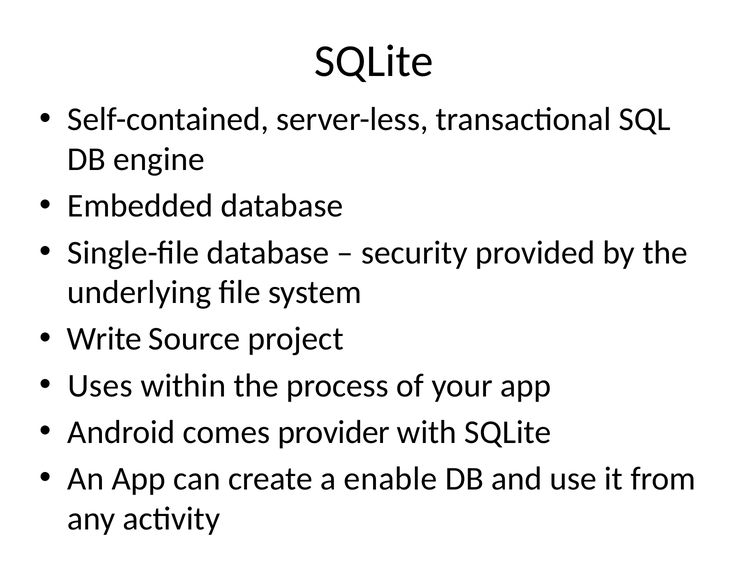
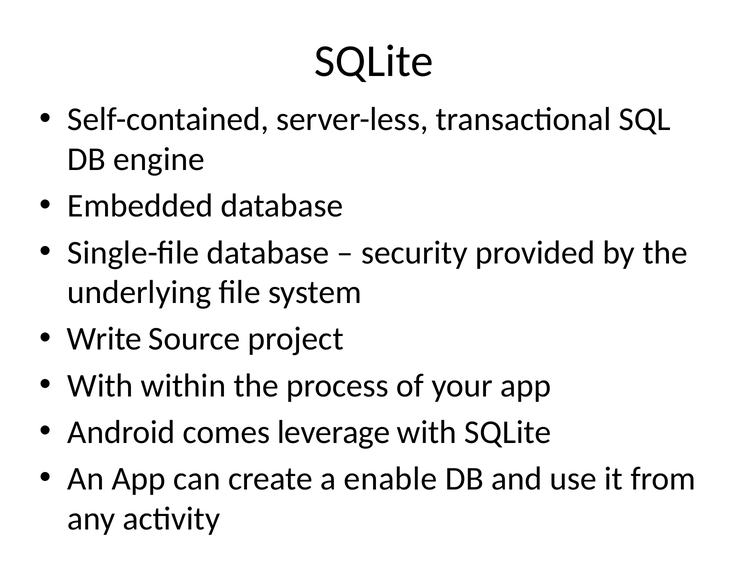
Uses: Uses -> With (100, 386)
provider: provider -> leverage (334, 432)
